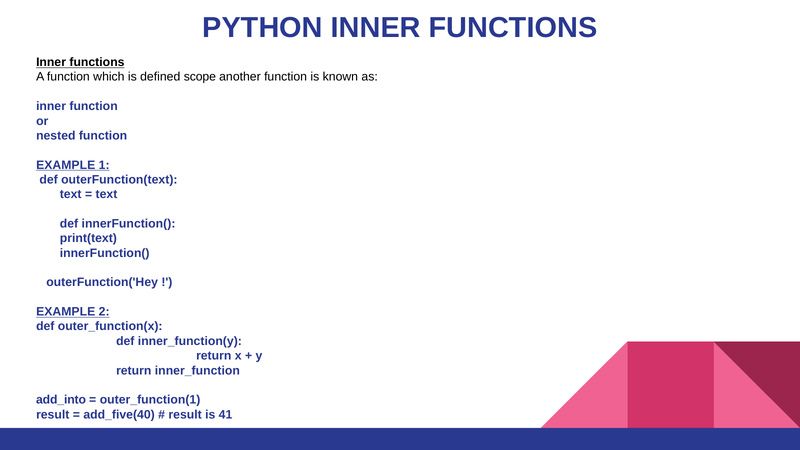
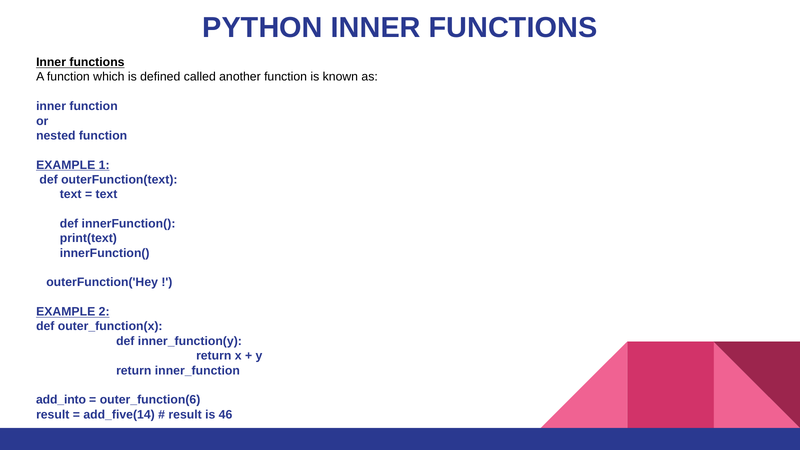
scope: scope -> called (200, 77)
outer_function(1: outer_function(1 -> outer_function(6 (150, 400)
add_five(40: add_five(40 -> add_five(14 (119, 415)
41: 41 -> 46 (226, 415)
